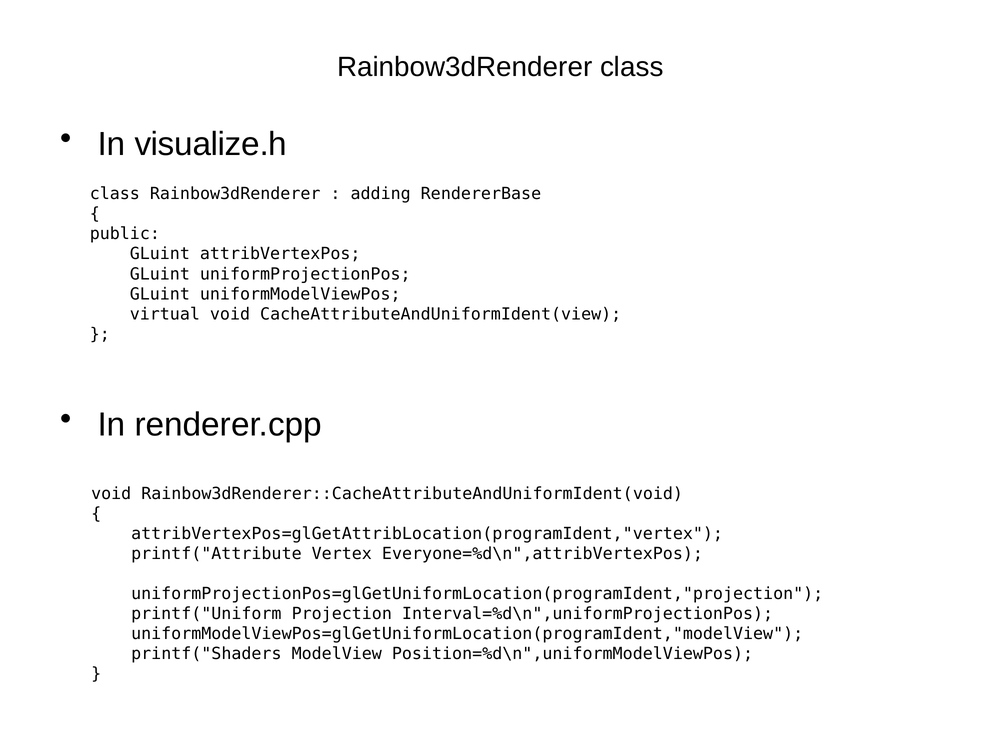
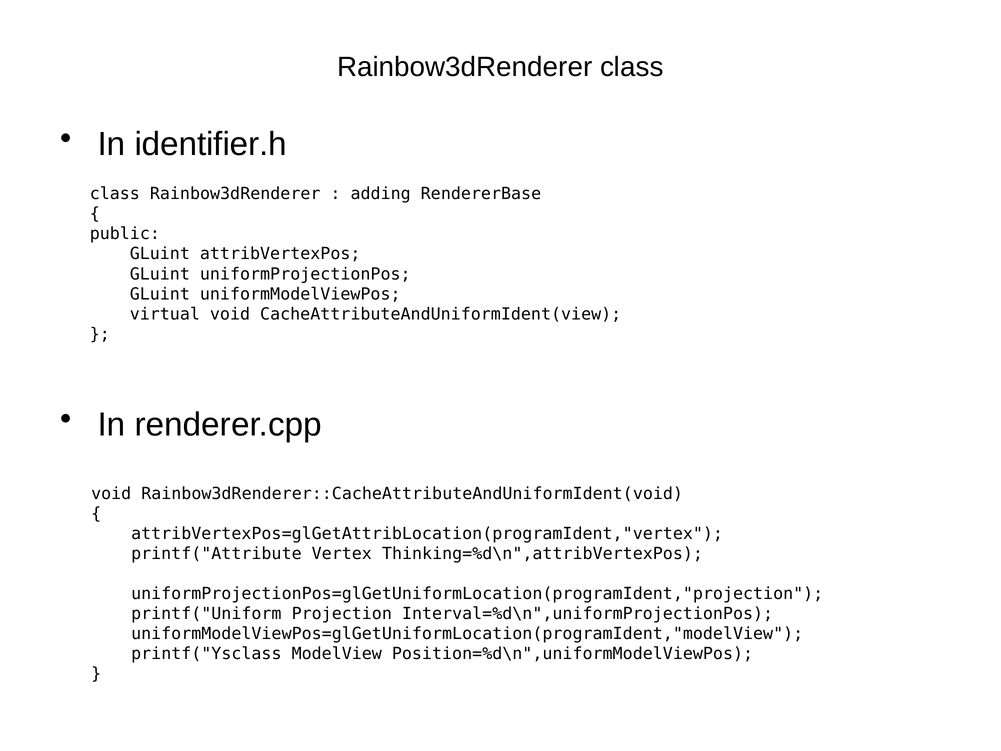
visualize.h: visualize.h -> identifier.h (211, 144)
Everyone=%d\n",attribVertexPos: Everyone=%d\n",attribVertexPos -> Thinking=%d\n",attribVertexPos (542, 553)
printf("Shaders: printf("Shaders -> printf("Ysclass (206, 654)
